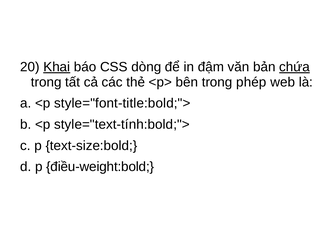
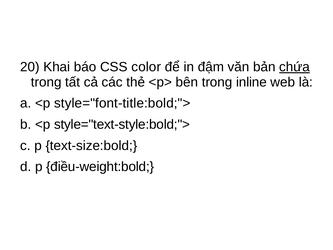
Khai underline: present -> none (57, 67)
dòng: dòng -> color (146, 67)
phép: phép -> inline (251, 82)
style="text-tính:bold;">: style="text-tính:bold;"> -> style="text-style:bold;"> (122, 124)
